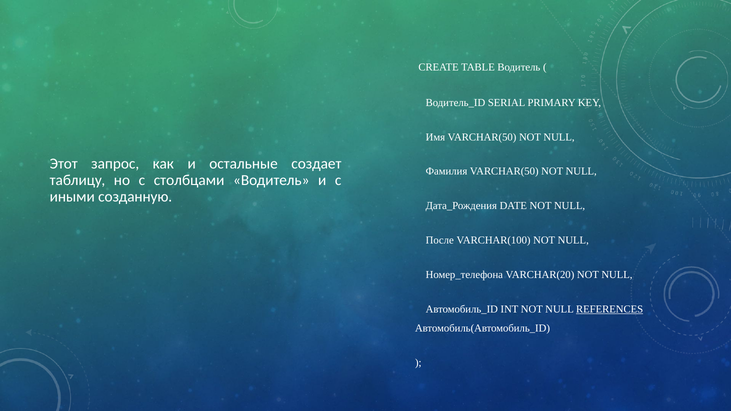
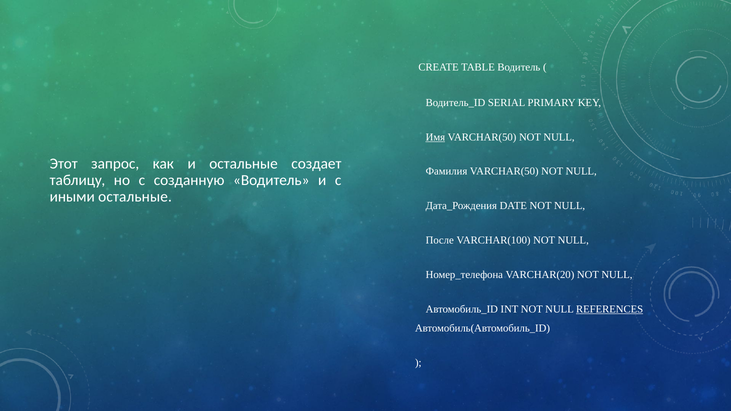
Имя underline: none -> present (435, 137)
столбцами: столбцами -> созданную (189, 180)
иными созданную: созданную -> остальные (135, 197)
